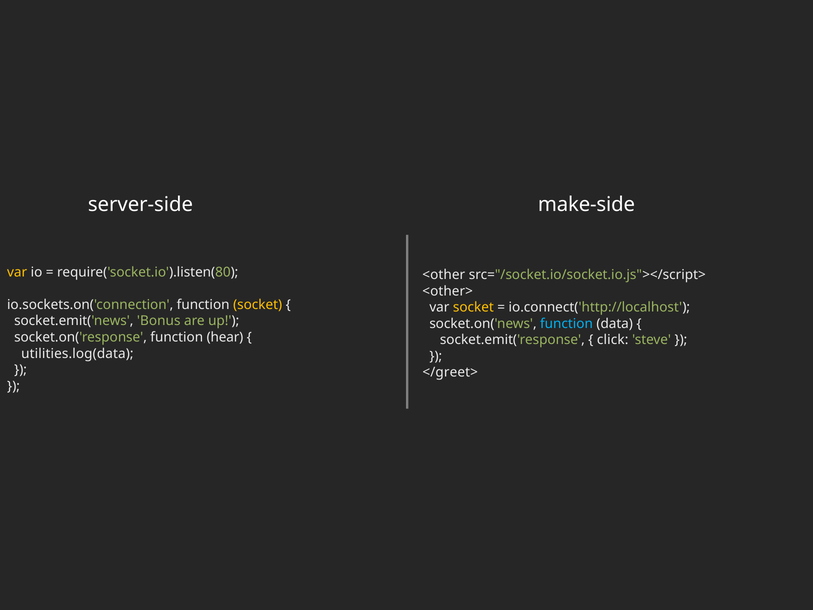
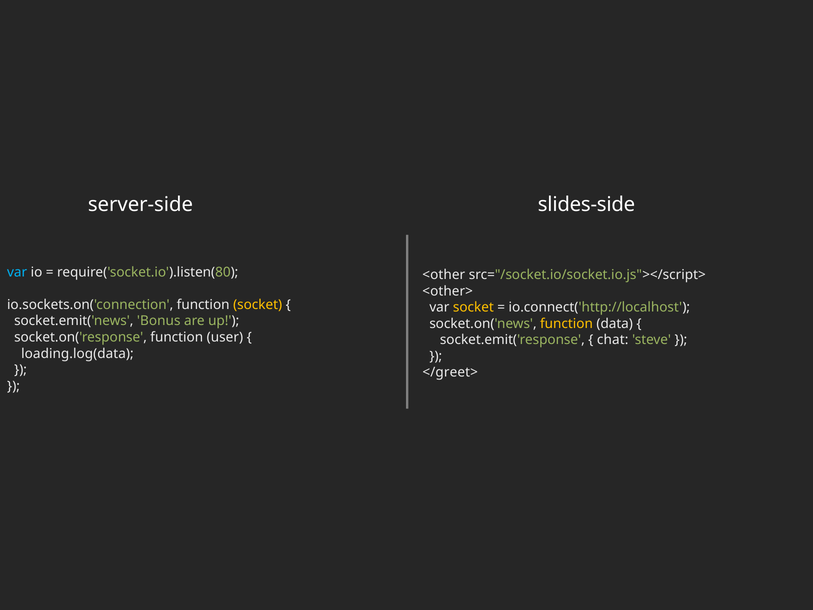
make-side: make-side -> slides-side (587, 204)
var colour: yellow -> light blue (17, 272)
function colour: light blue -> yellow (566, 323)
hear: hear -> user (225, 337)
click: click -> chat (613, 340)
utilities.log(data: utilities.log(data -> loading.log(data (77, 353)
